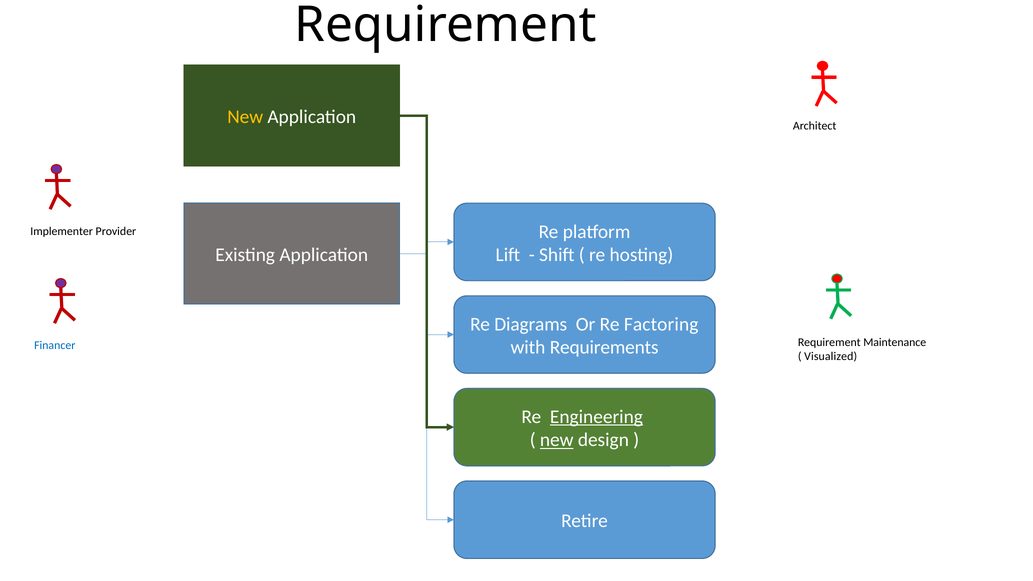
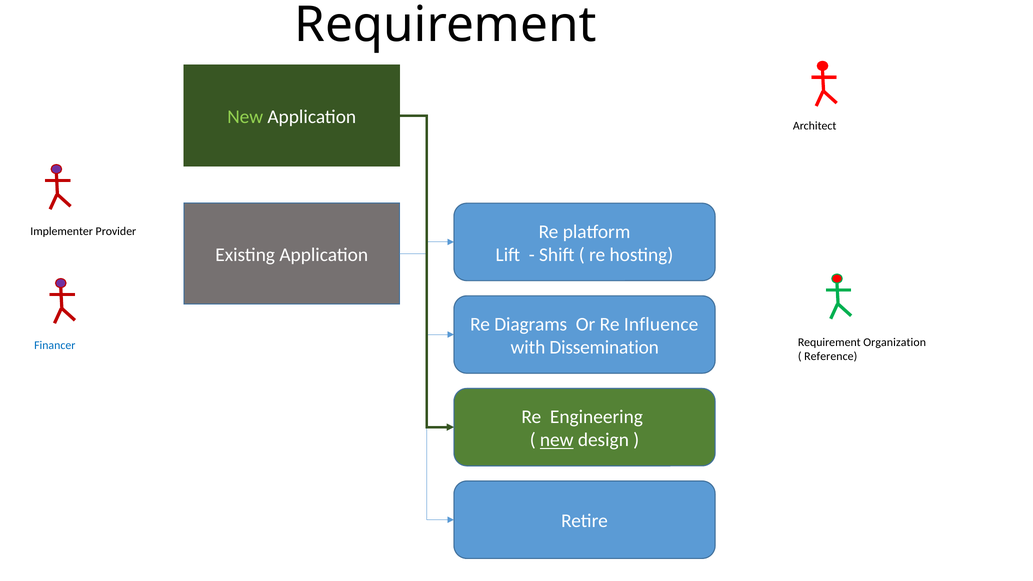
New colour: yellow -> light green (245, 117)
Factoring: Factoring -> Influence (661, 324)
Maintenance: Maintenance -> Organization (895, 342)
Requirements: Requirements -> Dissemination (604, 348)
Visualized: Visualized -> Reference (831, 356)
Engineering underline: present -> none (596, 417)
